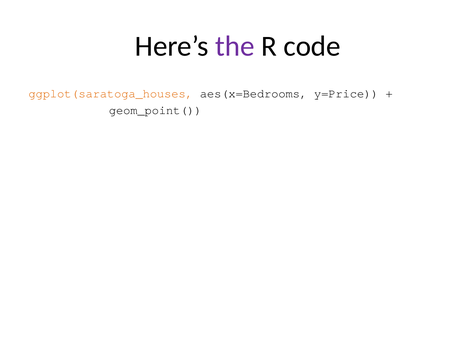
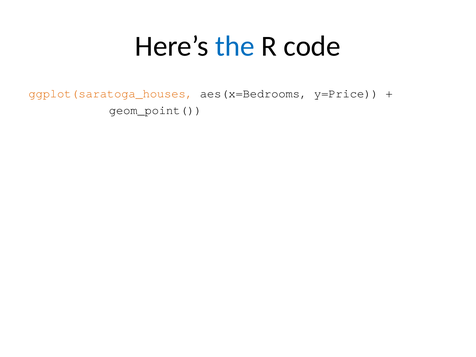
the colour: purple -> blue (235, 46)
